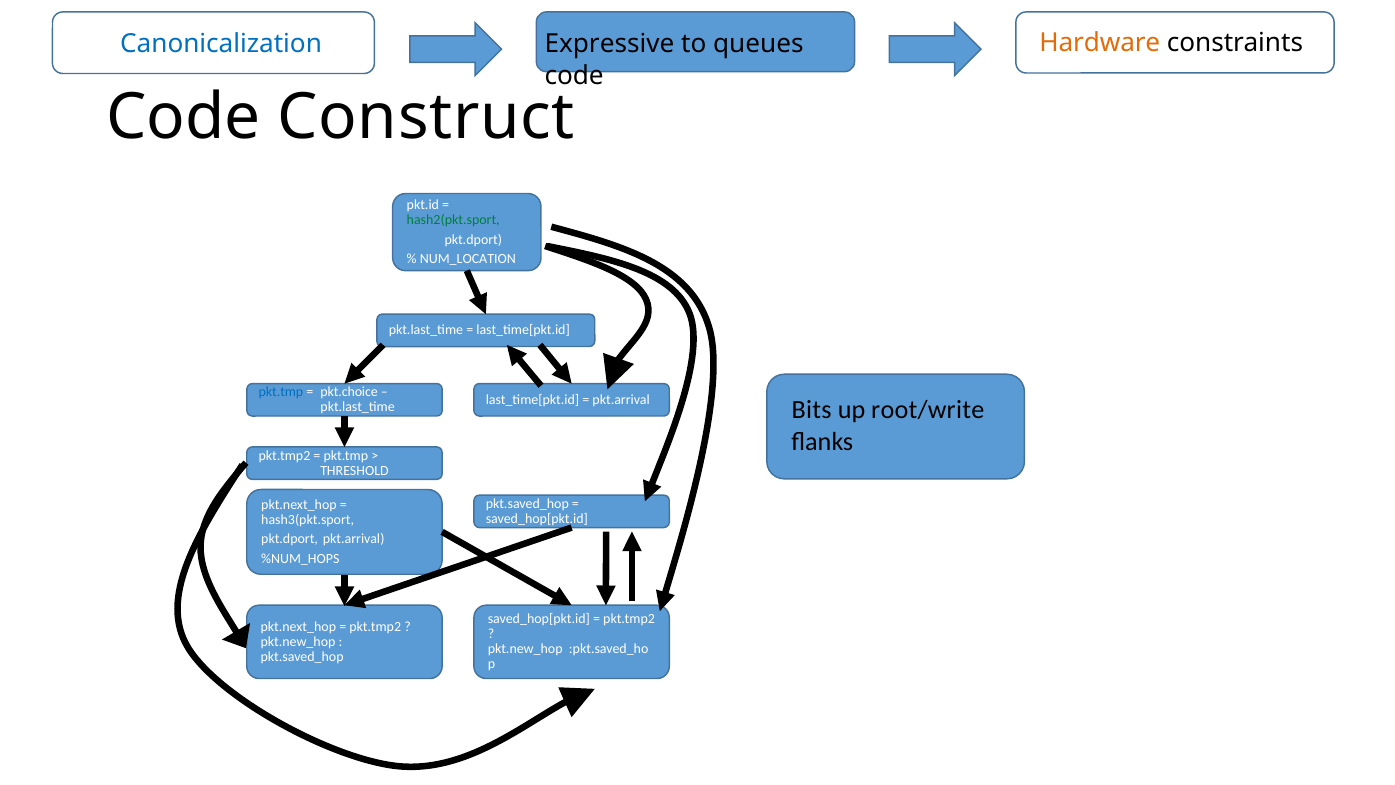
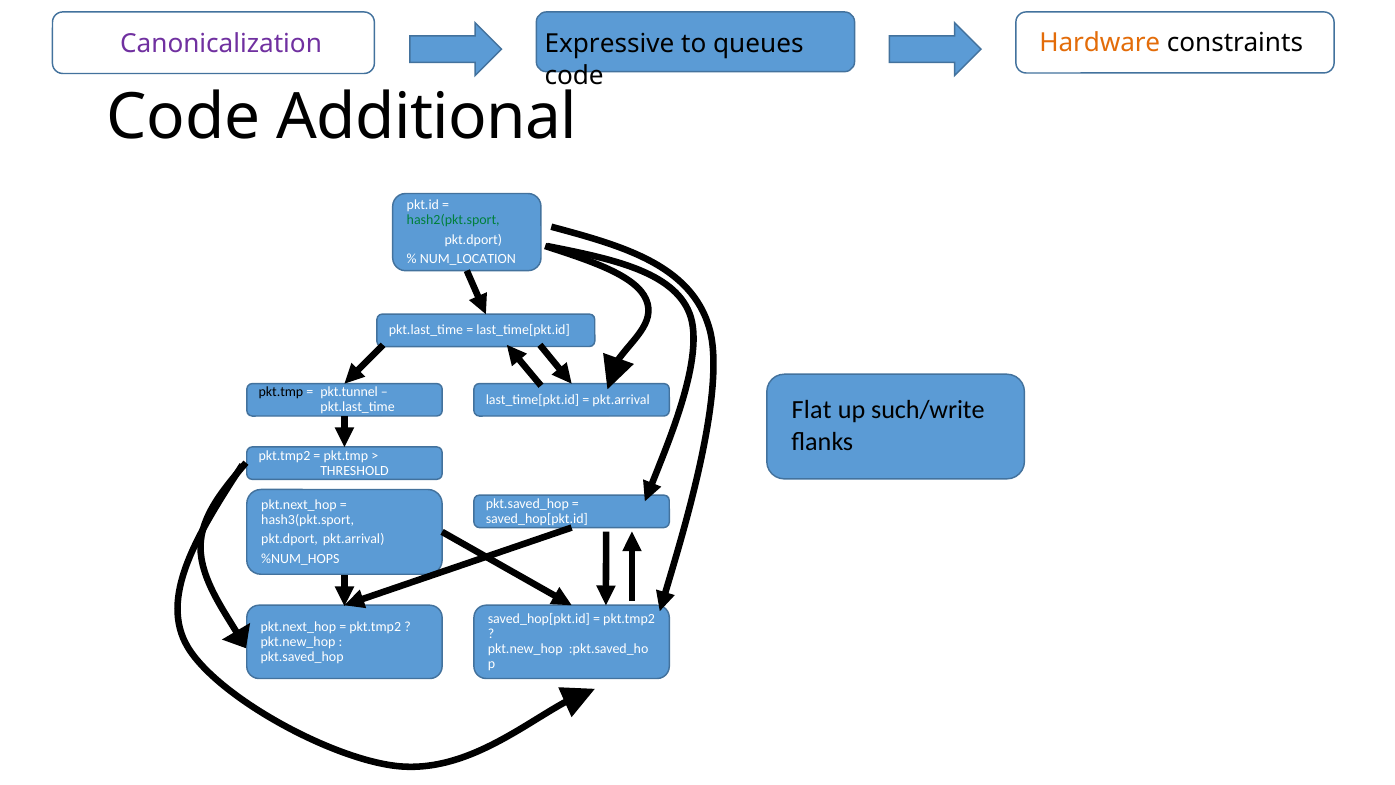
Canonicalization colour: blue -> purple (221, 44)
Construct: Construct -> Additional (427, 117)
pkt.tmp colour: blue -> black (281, 392)
pkt.choice: pkt.choice -> pkt.tunnel (349, 392)
Bits: Bits -> Flat (812, 410)
root/write: root/write -> such/write (928, 410)
